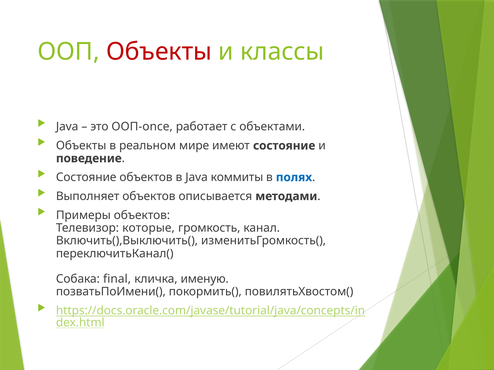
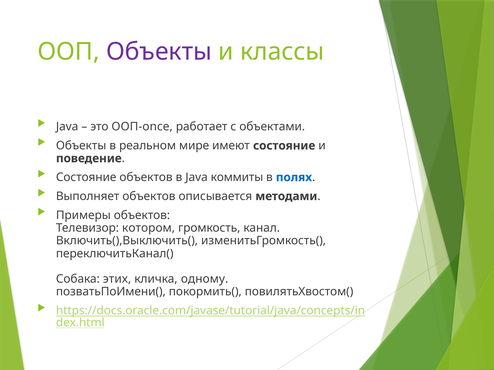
Объекты colour: red -> purple (159, 52)
которые: которые -> котором (149, 228)
final: final -> этих (117, 279)
именую: именую -> одному (205, 279)
